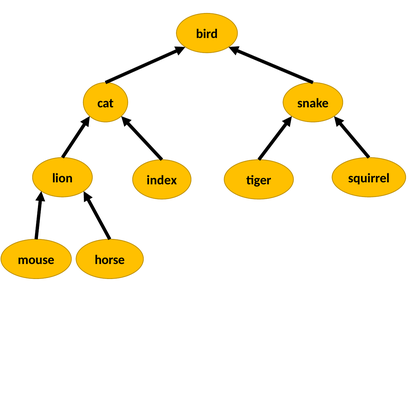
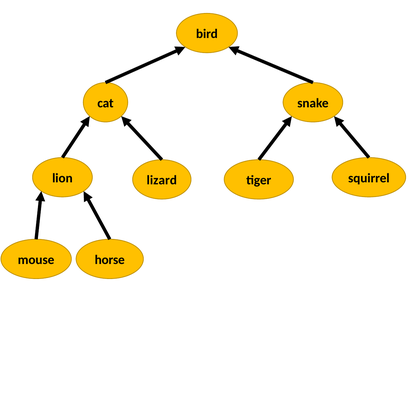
index: index -> lizard (162, 180)
